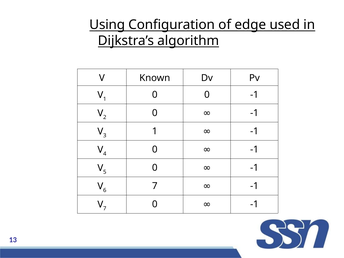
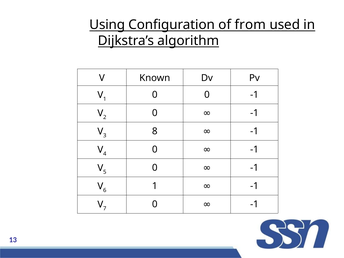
edge: edge -> from (250, 25)
1: 1 -> 8 (155, 131)
7: 7 -> 1 (155, 186)
